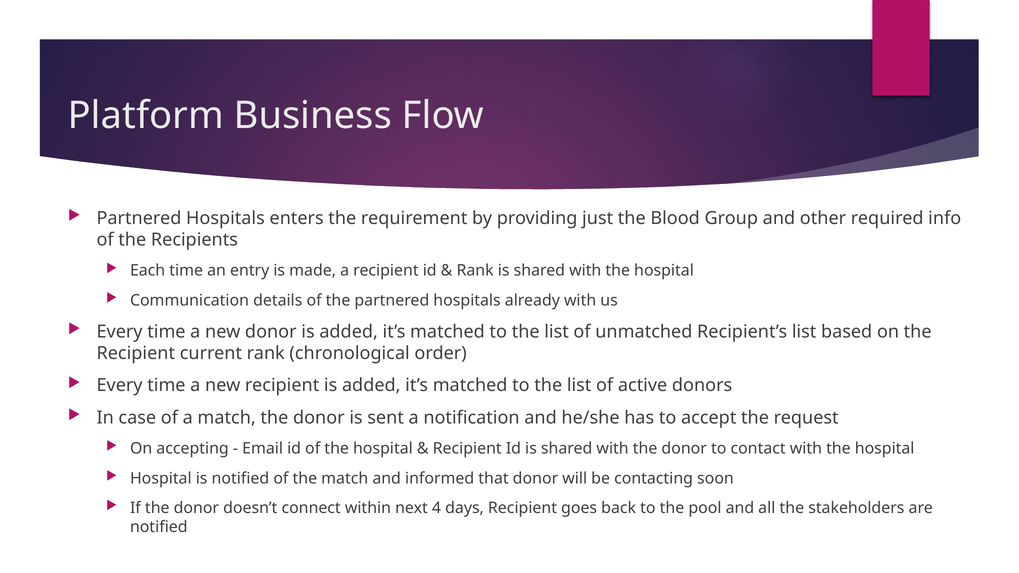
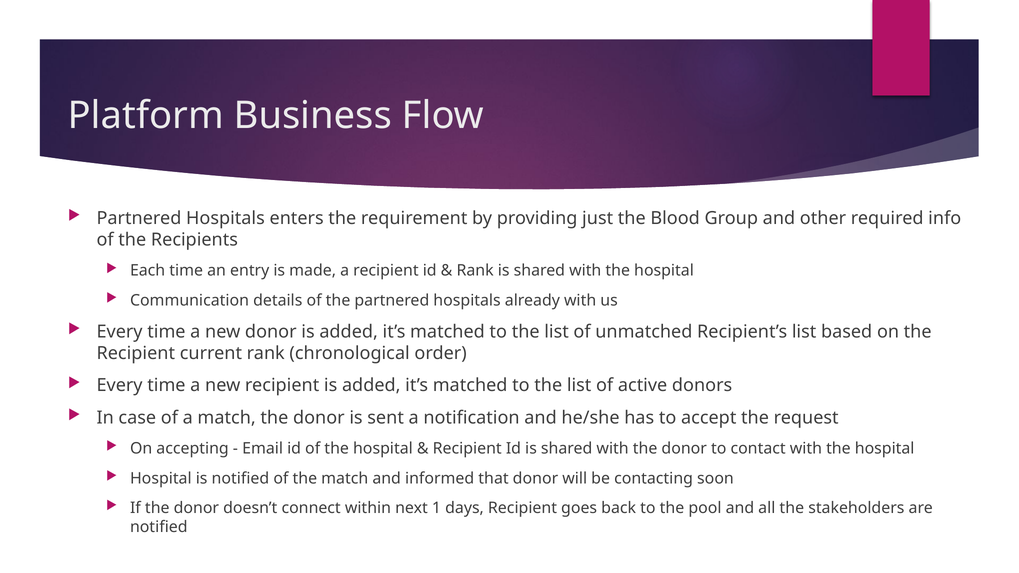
4: 4 -> 1 (437, 508)
